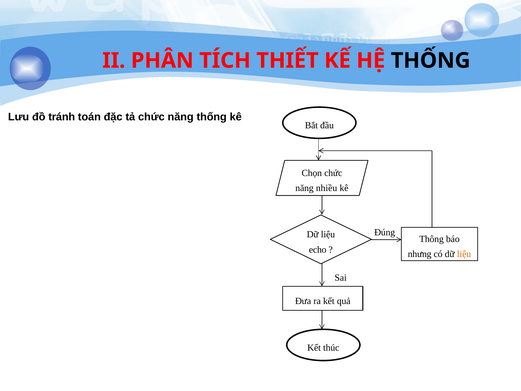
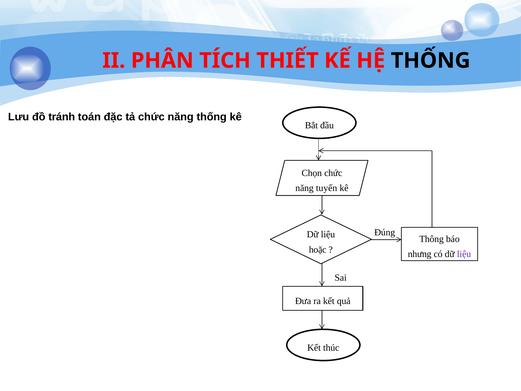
nhiều: nhiều -> tuyến (327, 188)
echo: echo -> hoặc (318, 249)
liệu colour: orange -> purple (464, 254)
